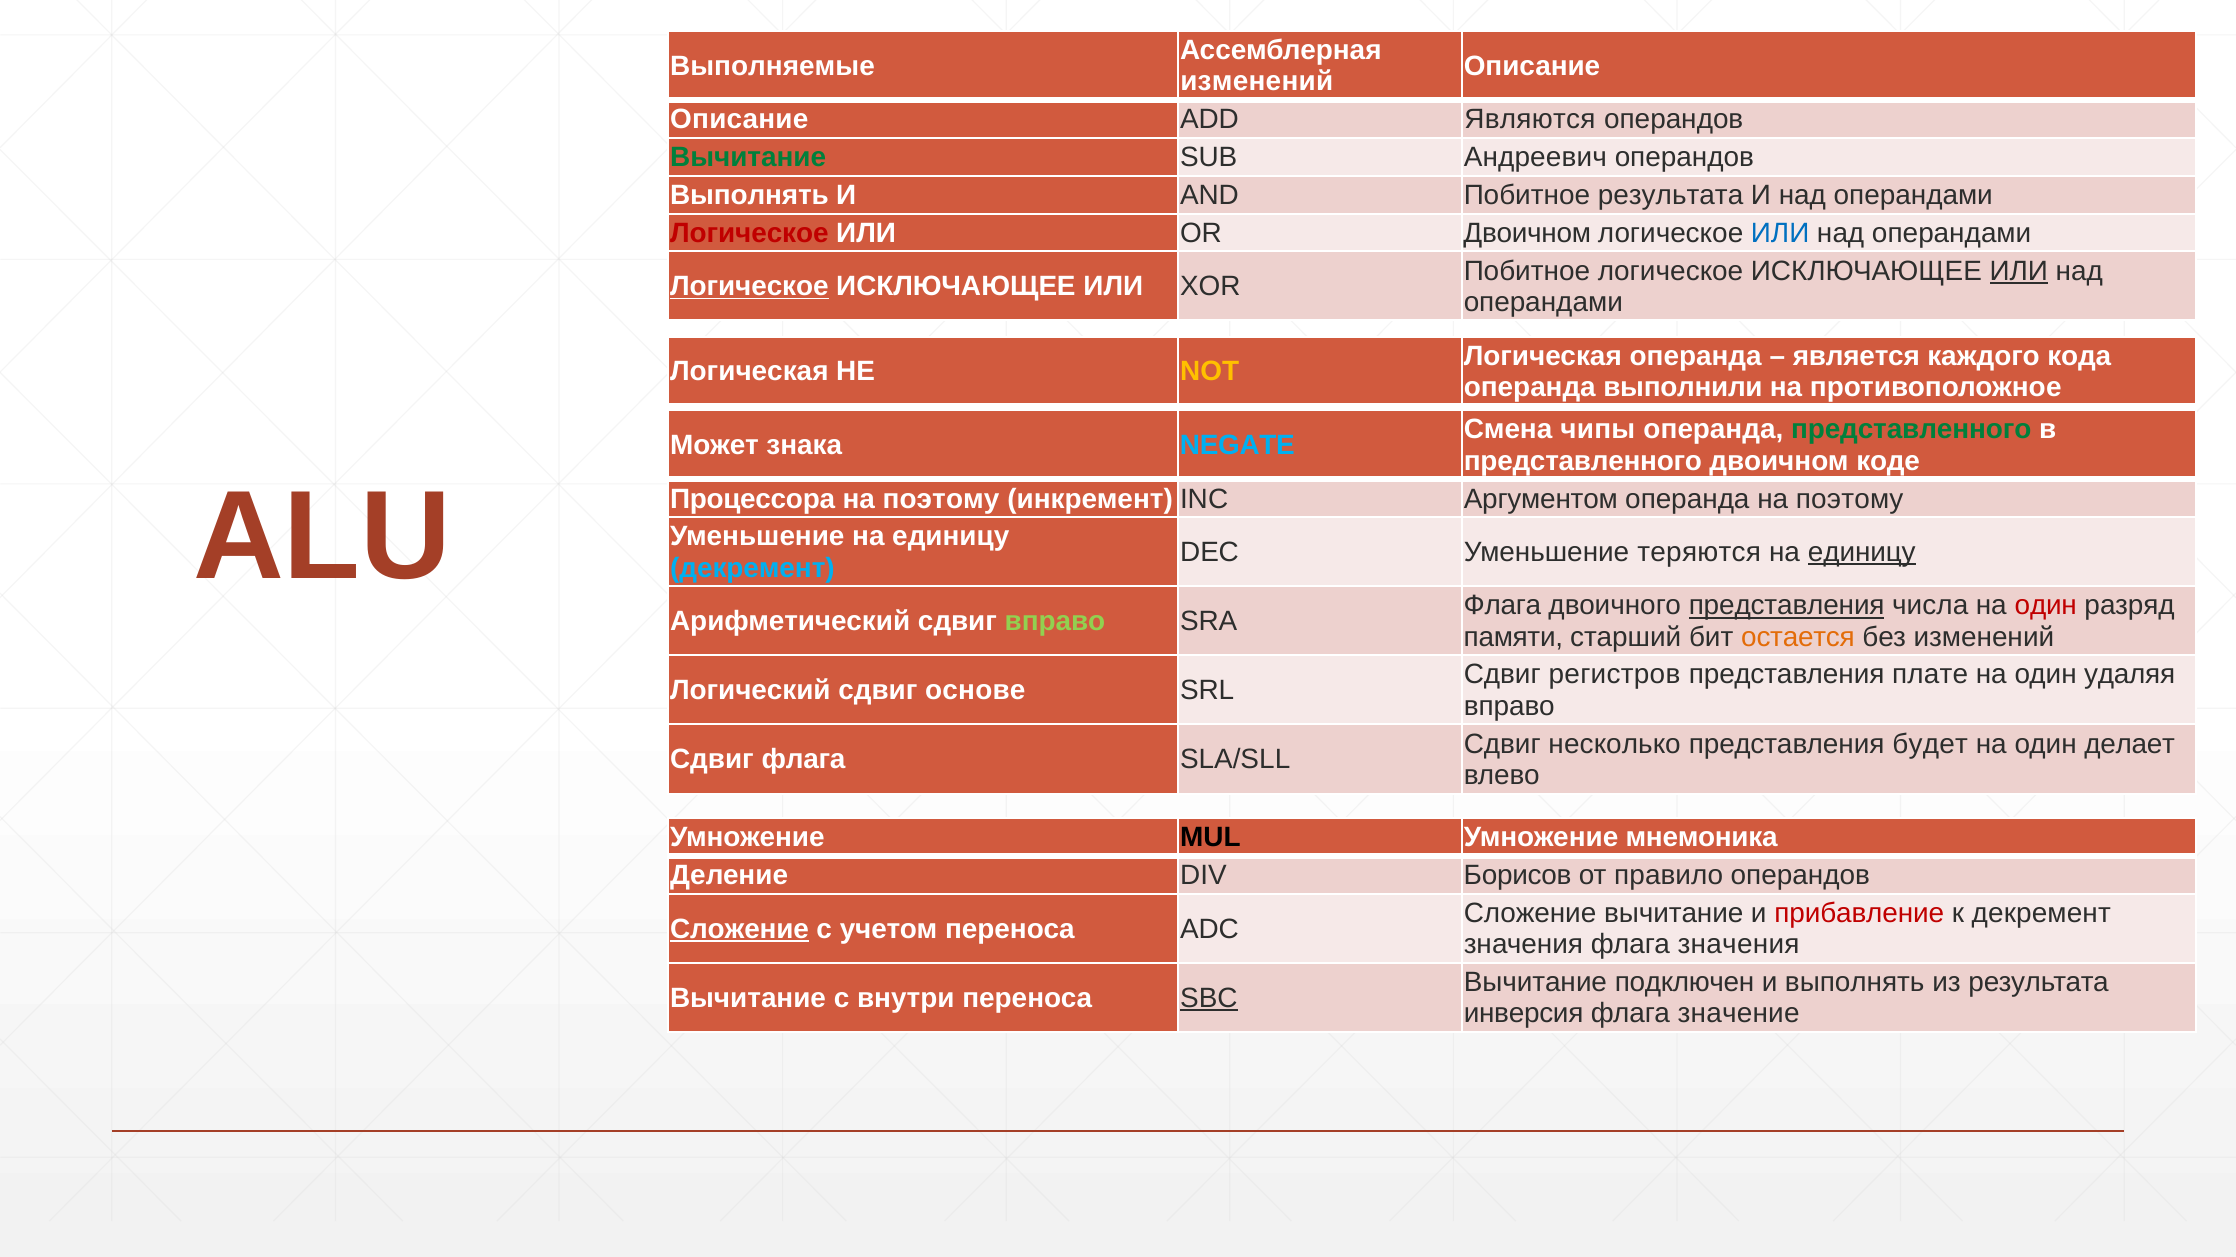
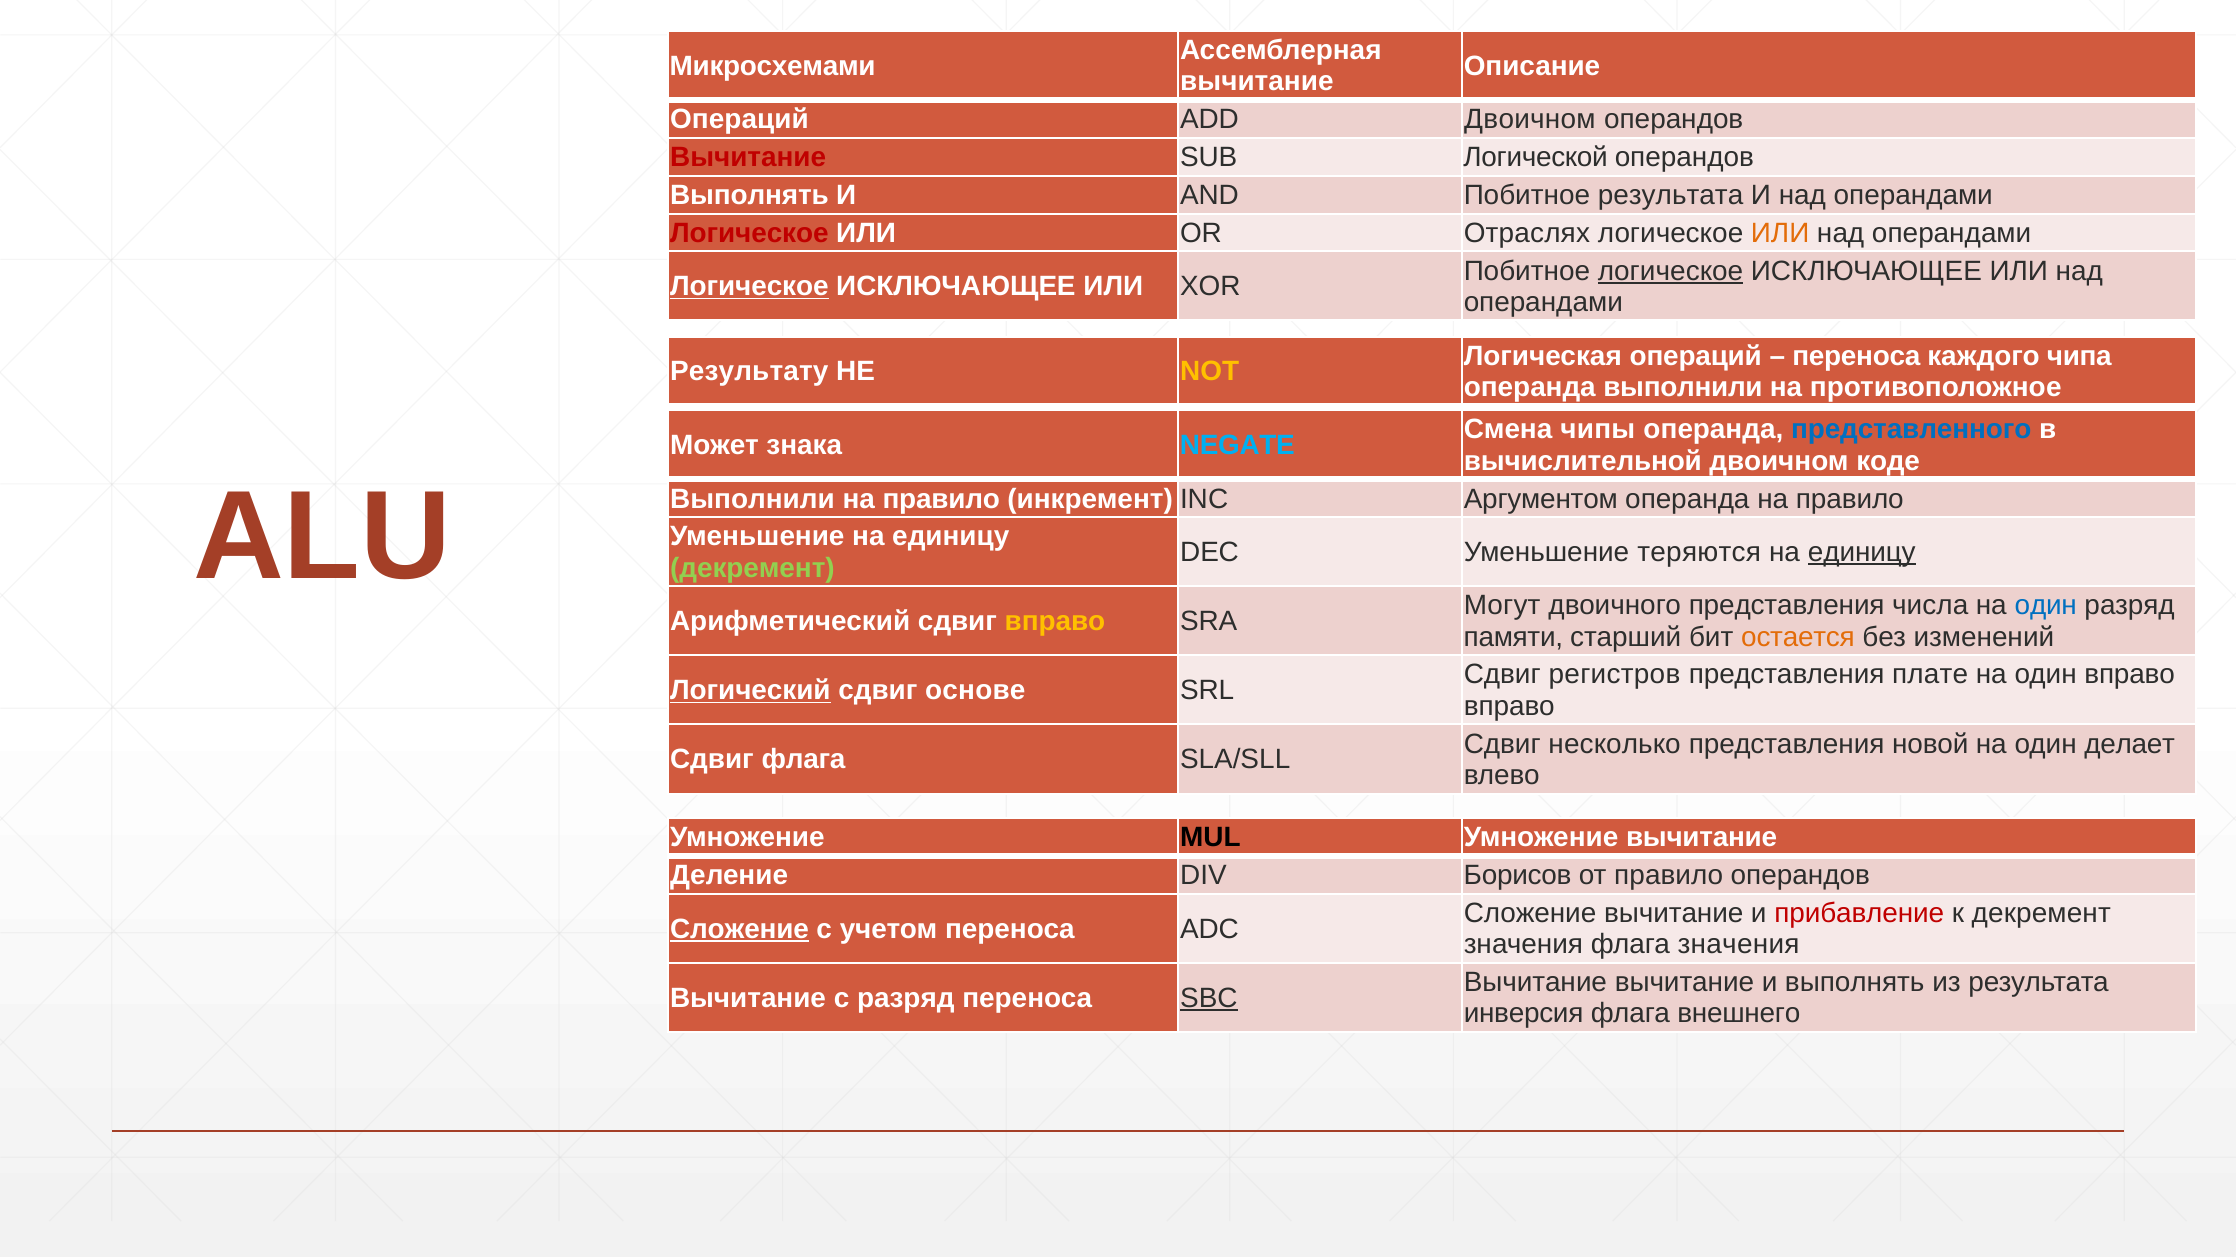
Выполняемые: Выполняемые -> Микросхемами (773, 66)
изменений: изменений -> вычитание (1257, 82)
Описание: Описание -> Операций (739, 120)
ADD Являются: Являются -> Двоичном (1530, 120)
Вычитание colour: green -> red (748, 157)
Андреевич: Андреевич -> Логической (1536, 157)
OR Двоичном: Двоичном -> Отраслях (1527, 233)
ИЛИ colour: blue -> orange (1780, 233)
логическое underline: none -> present (1671, 271)
ИЛИ underline: present -> none (2019, 271)
Логическая операнда: операнда -> операций (1696, 356)
является: является -> переноса (1856, 356)
кода: кода -> чипа (2079, 356)
Логическая: Логическая -> Результату (749, 372)
представленного colour: green -> blue (1911, 430)
представленного: представленного -> вычислительной (1583, 461)
Процессора: Процессора -> Выполнили (752, 499)
поэтому: поэтому -> правило (941, 499)
операнда на поэтому: поэтому -> правило (1850, 499)
декремент colour: light blue -> light green (752, 568)
Флага: Флага -> Могут (1502, 606)
представления underline: present -> none (1787, 606)
один colour: red -> blue (2046, 606)
вправо colour: light green -> yellow (1055, 622)
один удаляя: удаляя -> вправо (2130, 675)
Логический underline: none -> present (750, 691)
будет: будет -> новой (1930, 744)
Умножение мнемоника: мнемоника -> вычитание (1702, 838)
Вычитание подключен: подключен -> вычитание (1684, 983)
с внутри: внутри -> разряд (906, 998)
значение: значение -> внешнего (1739, 1014)
